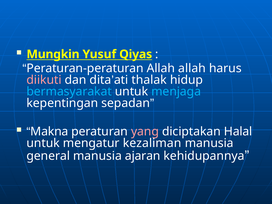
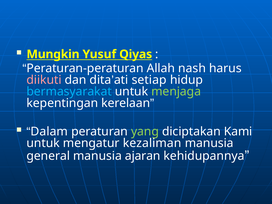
Allah allah: allah -> nash (192, 68)
thalak: thalak -> setiap (149, 80)
menjaga colour: light blue -> light green (176, 91)
sepadan: sepadan -> kerelaan (126, 103)
Makna: Makna -> Dalam (49, 131)
yang colour: pink -> light green (145, 131)
Halal: Halal -> Kami (238, 131)
